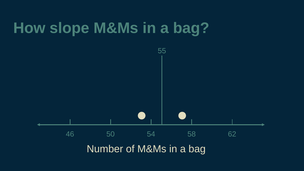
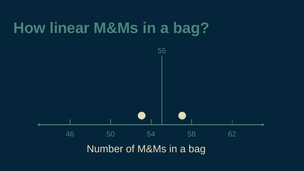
slope: slope -> linear (70, 28)
